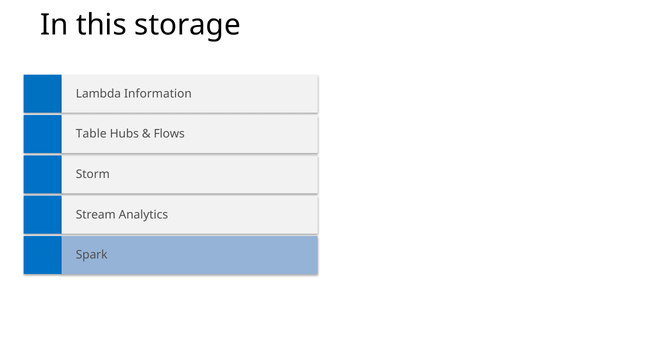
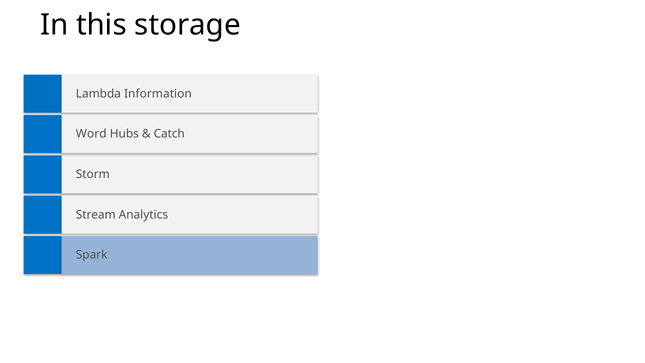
Table: Table -> Word (91, 134)
Flows: Flows -> Catch (169, 134)
